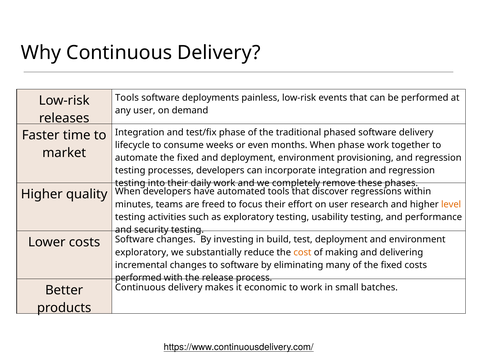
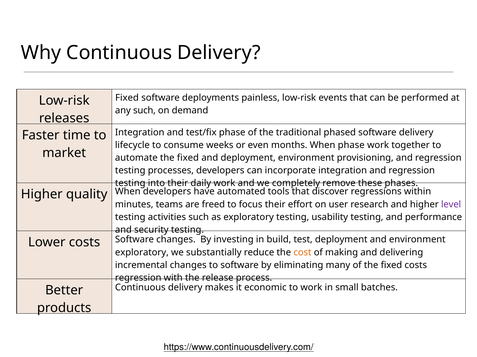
Tools: Tools -> Fixed (127, 98)
any user: user -> such (144, 111)
level colour: orange -> purple (451, 205)
performed: performed -> regression (138, 278)
